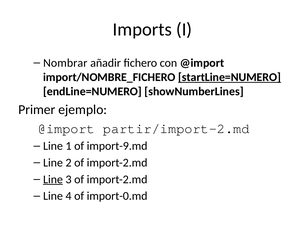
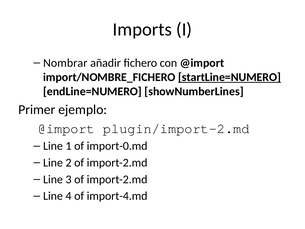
partir/import-2.md: partir/import-2.md -> plugin/import-2.md (176, 128)
import-9.md: import-9.md -> import-0.md (117, 146)
Line underline: present -> none (53, 179)
import-0.md: import-0.md -> import-4.md (117, 196)
